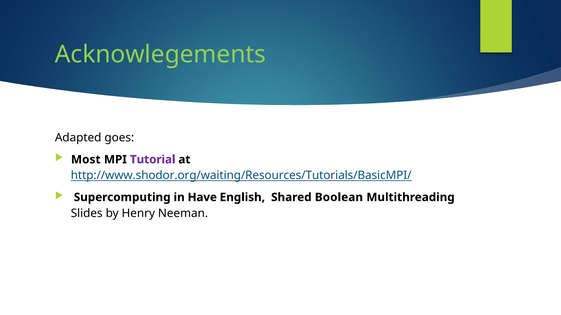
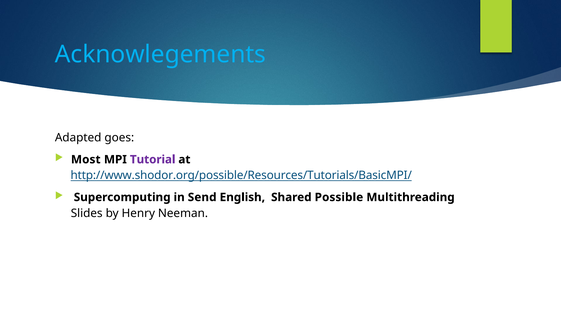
Acknowlegements colour: light green -> light blue (161, 54)
http://www.shodor.org/waiting/Resources/Tutorials/BasicMPI/: http://www.shodor.org/waiting/Resources/Tutorials/BasicMPI/ -> http://www.shodor.org/possible/Resources/Tutorials/BasicMPI/ (241, 176)
Have: Have -> Send (202, 198)
Boolean: Boolean -> Possible (339, 198)
